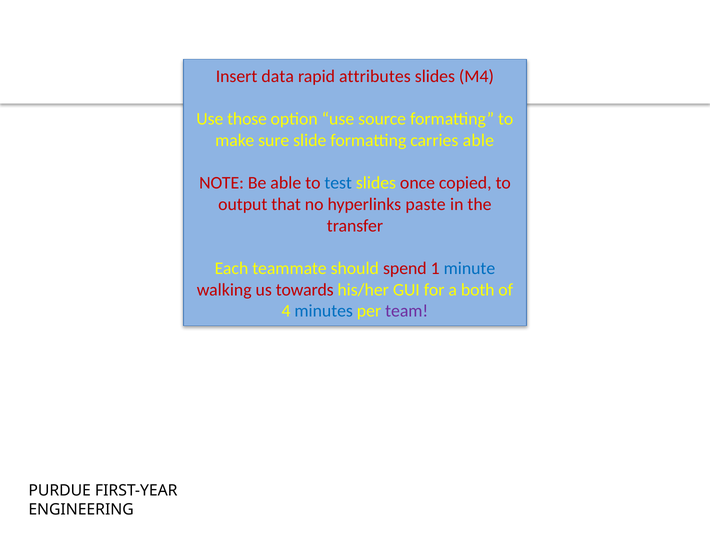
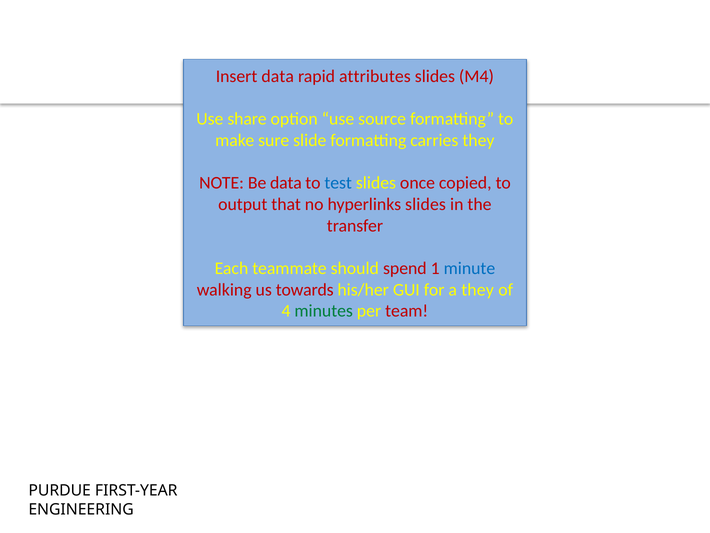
those: those -> share (247, 119)
carries able: able -> they (478, 140)
Be able: able -> data (286, 183)
hyperlinks paste: paste -> slides (426, 204)
a both: both -> they (478, 289)
minutes colour: blue -> green (324, 311)
team colour: purple -> red (407, 311)
